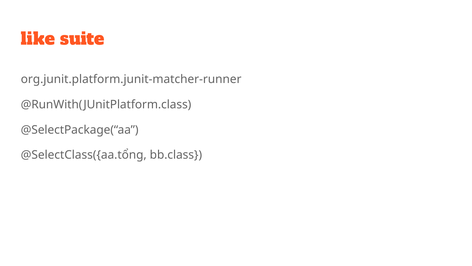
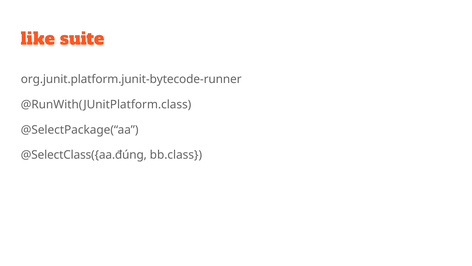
org.junit.platform.junit-matcher-runner: org.junit.platform.junit-matcher-runner -> org.junit.platform.junit-bytecode-runner (131, 79)
@SelectClass({aa.tổng: @SelectClass({aa.tổng -> @SelectClass({aa.đúng (84, 155)
